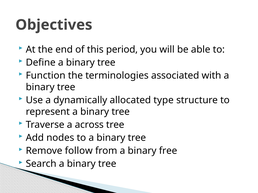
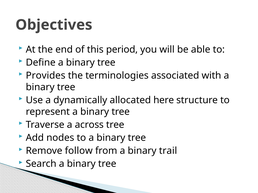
Function: Function -> Provides (46, 76)
type: type -> here (164, 100)
free: free -> trail (168, 151)
